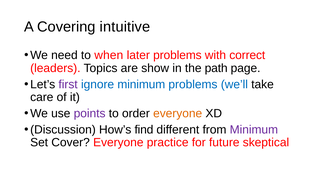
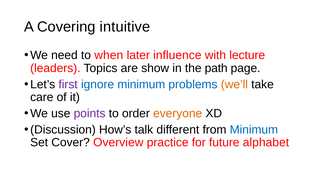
later problems: problems -> influence (177, 55)
correct: correct -> lecture (247, 55)
we’ll colour: blue -> orange (234, 84)
find: find -> talk (144, 130)
Minimum colour: purple -> blue (254, 130)
Cover Everyone: Everyone -> Overview (118, 142)
skeptical: skeptical -> alphabet (266, 142)
